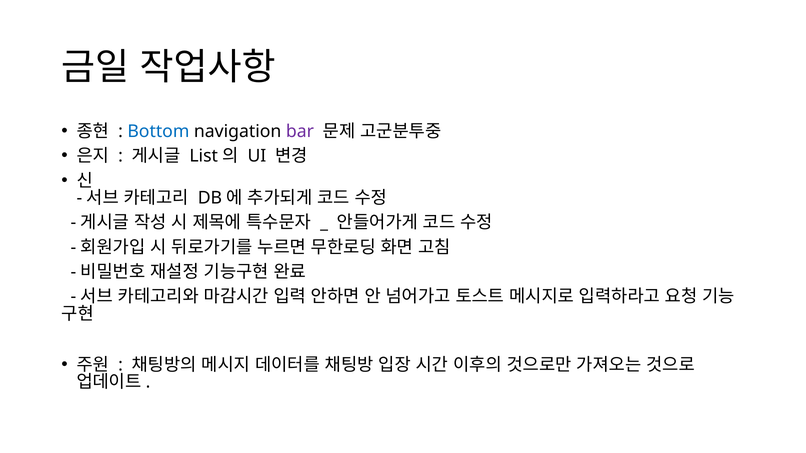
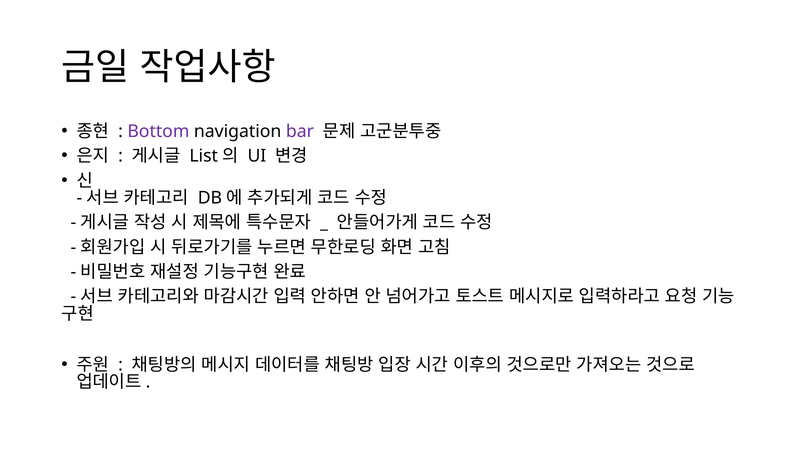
Bottom colour: blue -> purple (158, 132)
